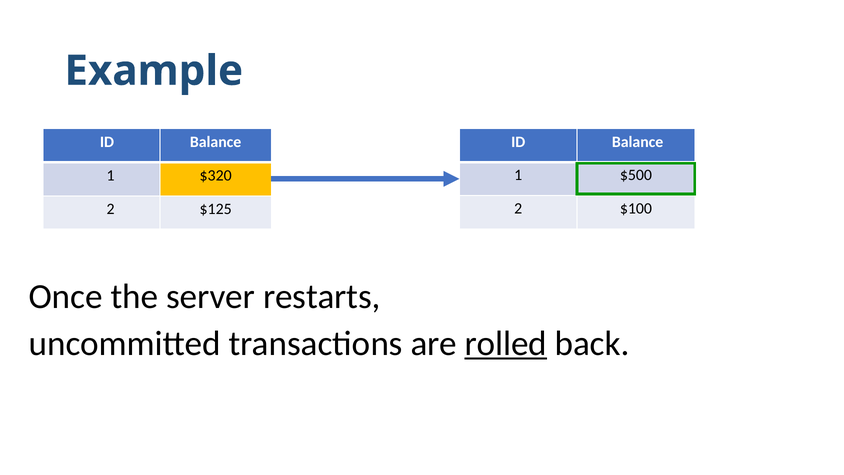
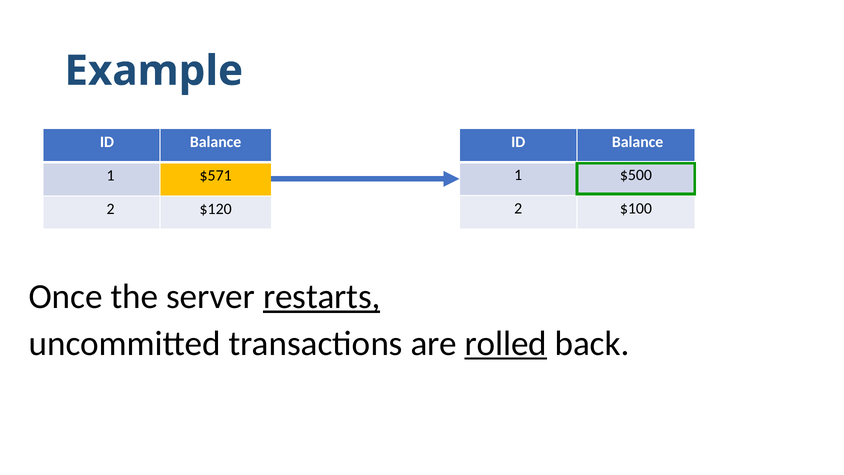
$320: $320 -> $571 (216, 175)
$125: $125 -> $120 (216, 209)
restarts underline: none -> present (322, 296)
